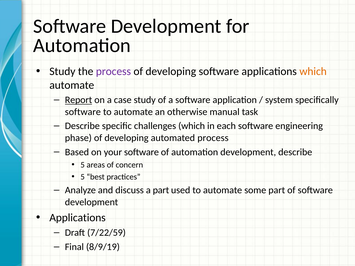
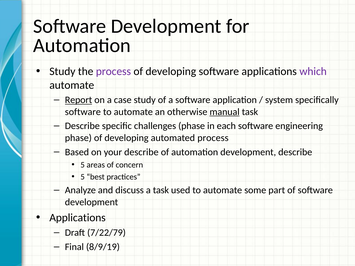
which colour: orange -> purple (313, 71)
manual underline: none -> present (225, 112)
challenges which: which -> phase (192, 126)
your software: software -> describe (141, 152)
a part: part -> task (161, 190)
7/22/59: 7/22/59 -> 7/22/79 (107, 233)
